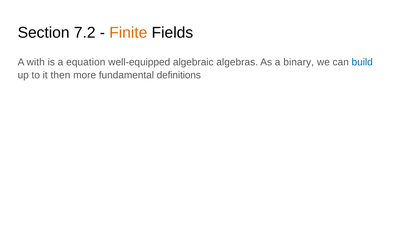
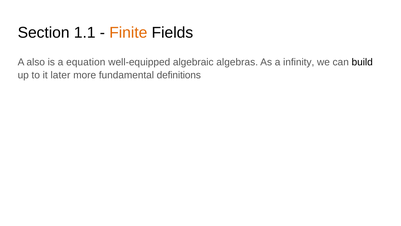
7.2: 7.2 -> 1.1 (85, 32)
with: with -> also (36, 62)
binary: binary -> infinity (299, 62)
build colour: blue -> black (362, 62)
then: then -> later (60, 75)
